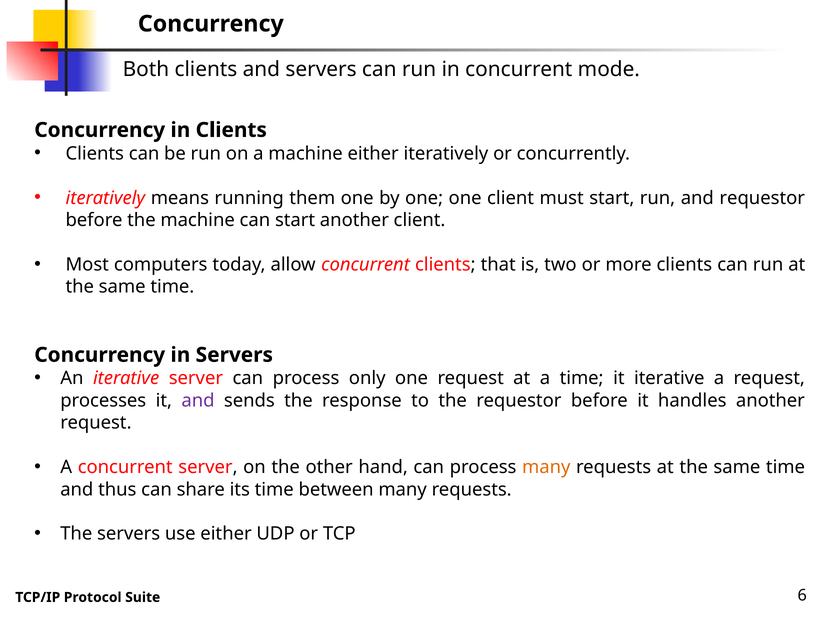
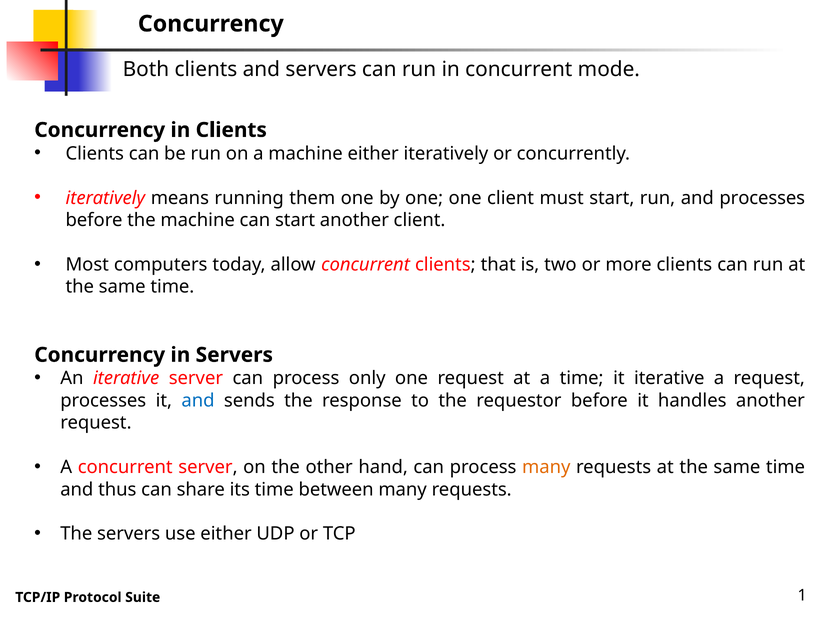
and requestor: requestor -> processes (762, 198)
and colour: purple -> blue (198, 400)
6: 6 -> 1 (802, 595)
